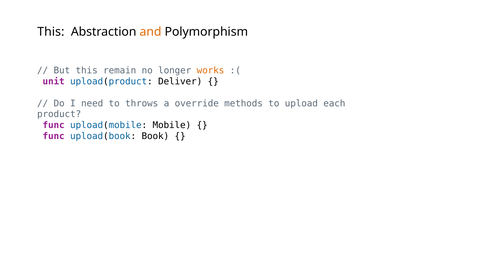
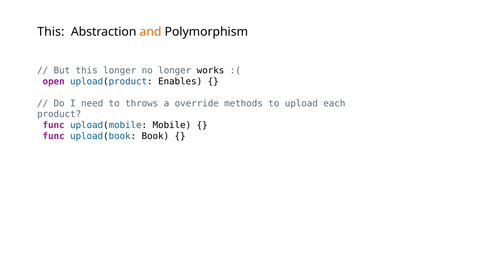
this remain: remain -> longer (120, 71)
works colour: orange -> black (211, 71)
unit: unit -> open (54, 82)
Deliver: Deliver -> Enables (180, 82)
